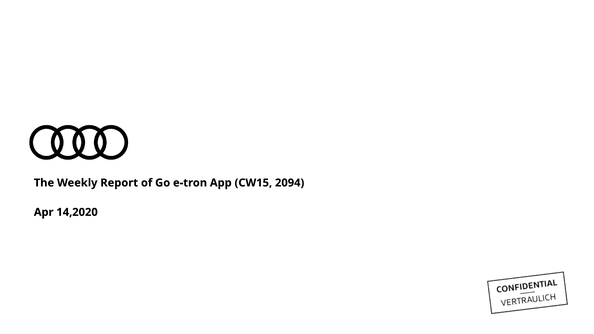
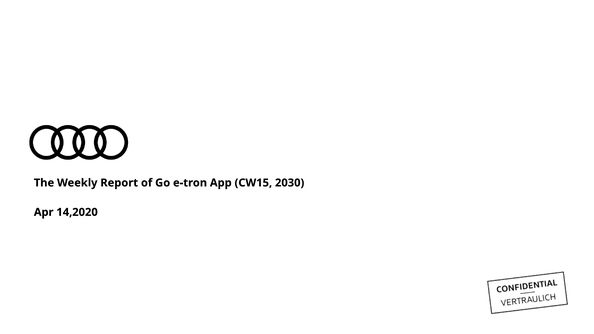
2094: 2094 -> 2030 (290, 183)
